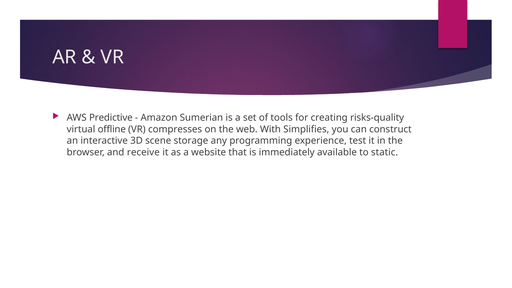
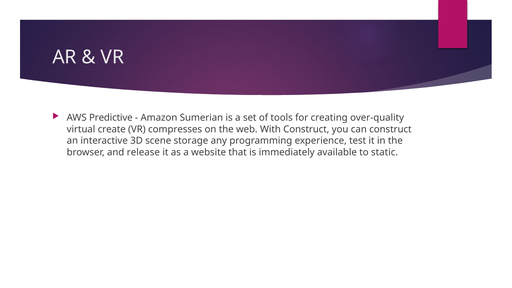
risks-quality: risks-quality -> over-quality (377, 118)
offline: offline -> create (112, 129)
With Simplifies: Simplifies -> Construct (306, 129)
receive: receive -> release (143, 152)
